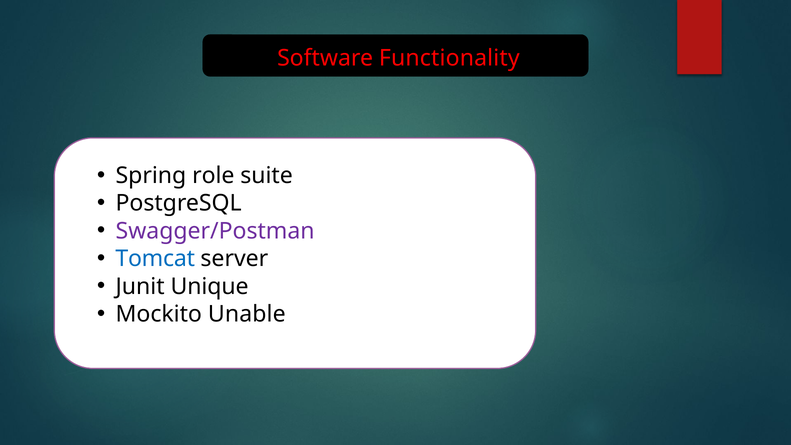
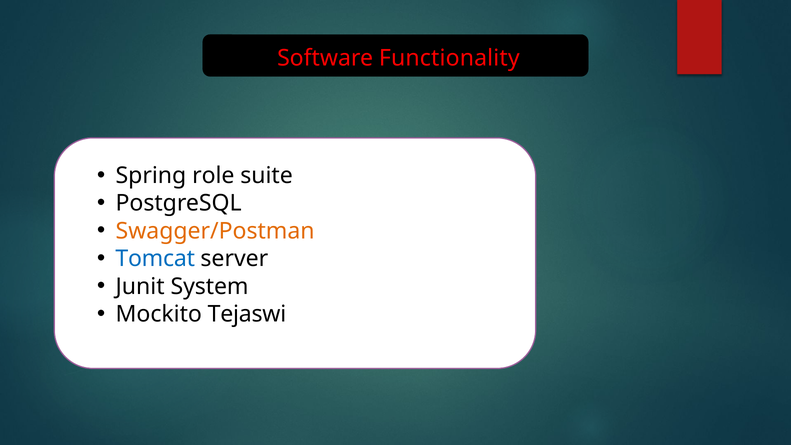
Swagger/Postman colour: purple -> orange (215, 231)
Unique: Unique -> System (210, 286)
Unable: Unable -> Tejaswi (247, 314)
